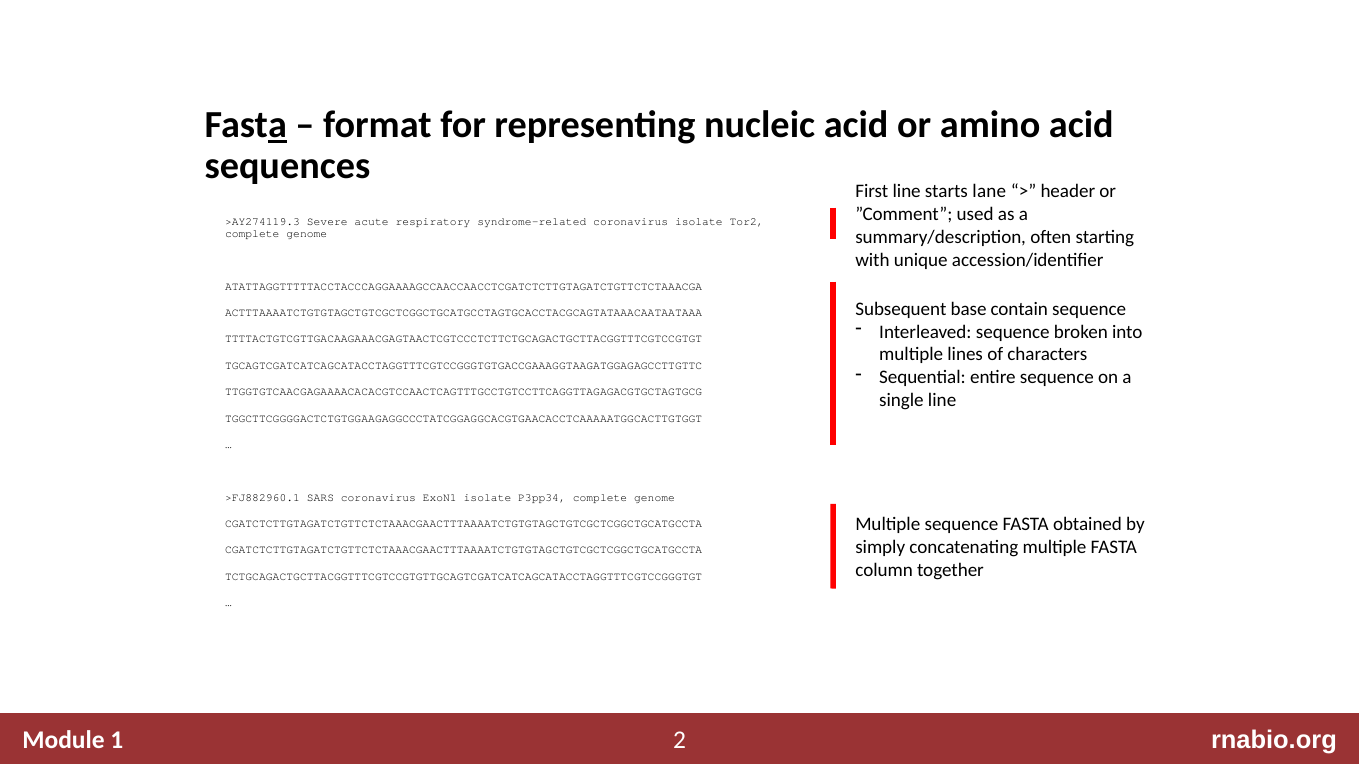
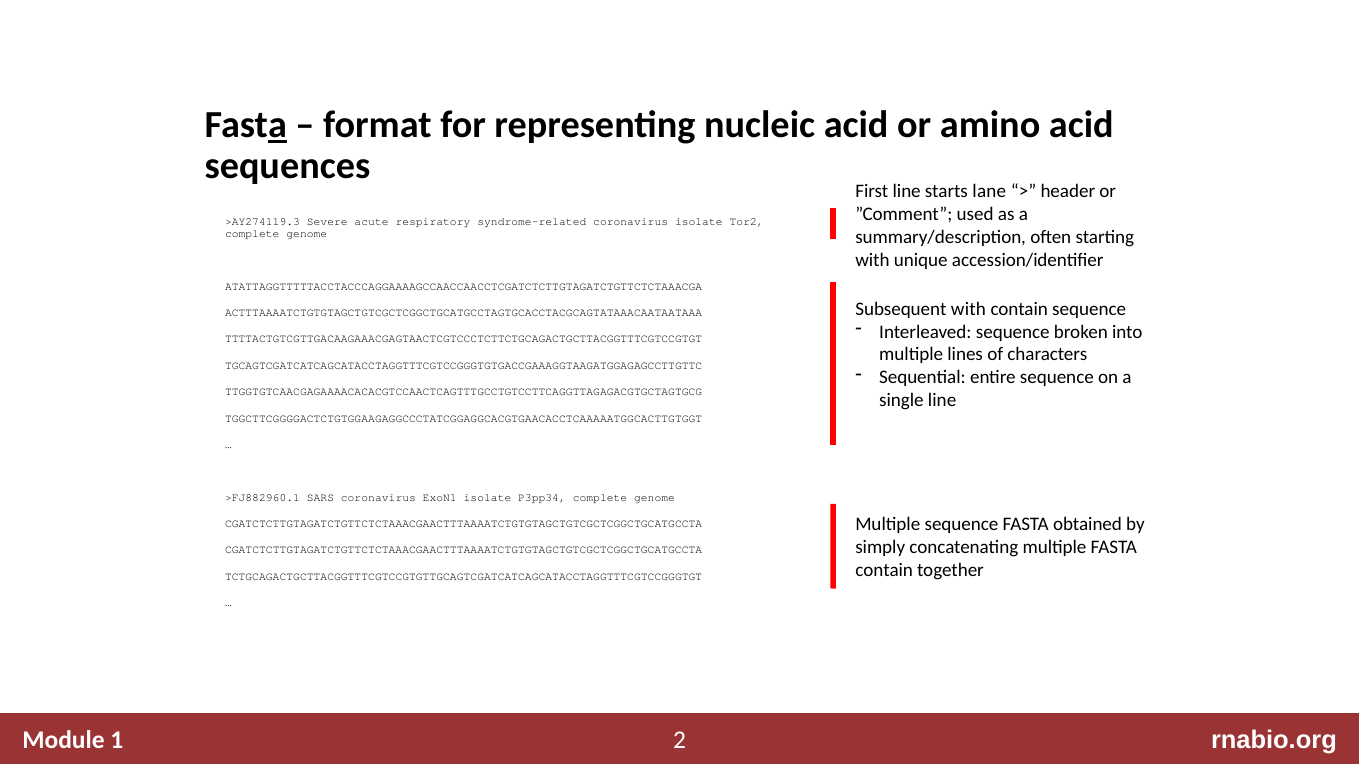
Subsequent base: base -> with (968, 309)
column: column -> contain (884, 570)
